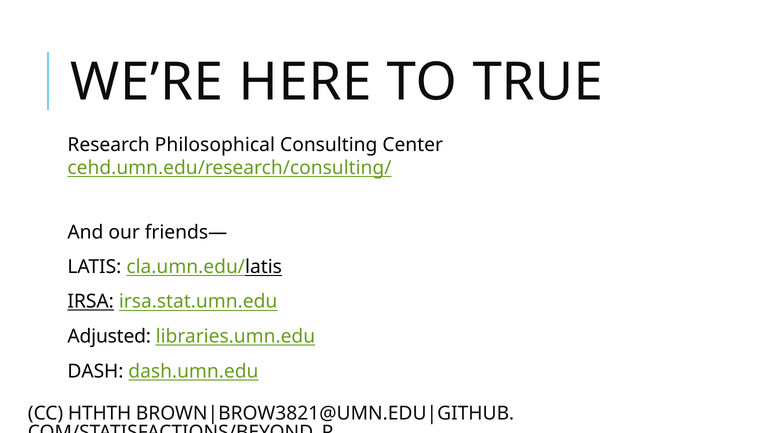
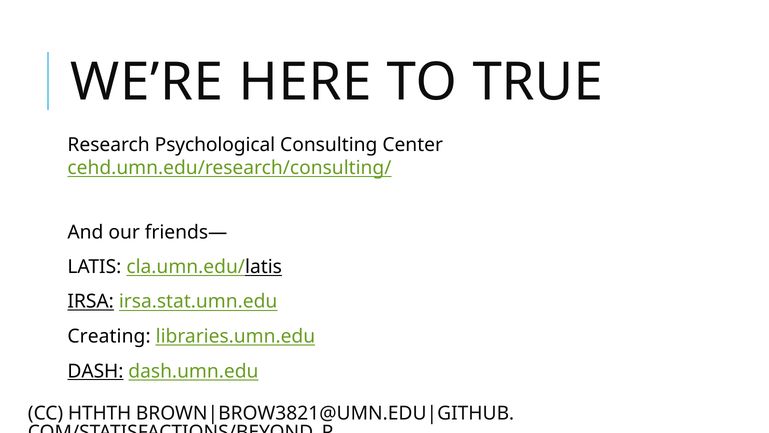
Philosophical: Philosophical -> Psychological (215, 145)
Adjusted: Adjusted -> Creating (109, 336)
DASH underline: none -> present (95, 371)
